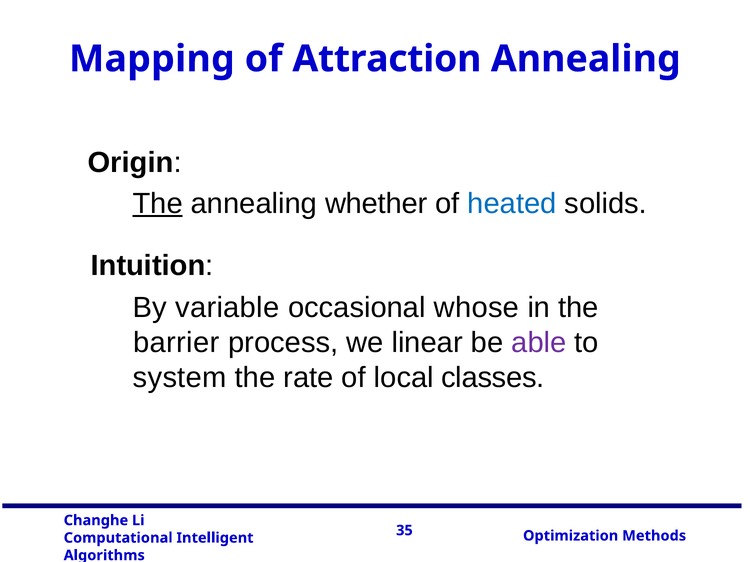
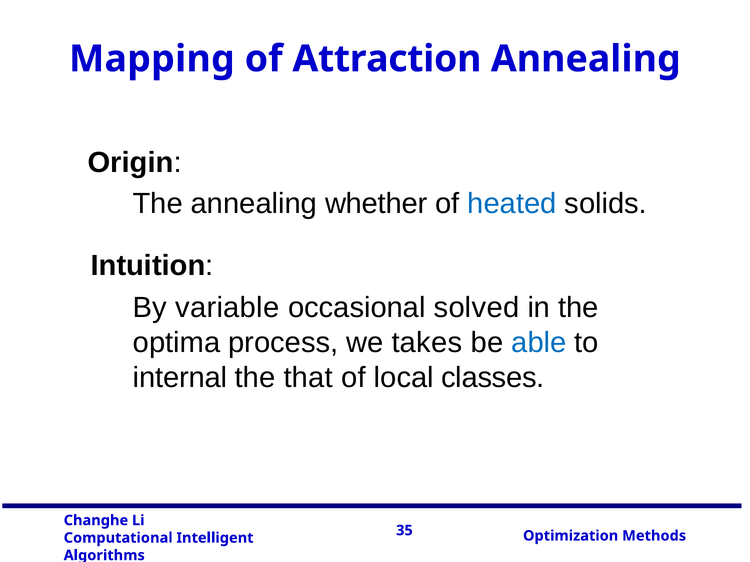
The underline: present -> none (158, 204)
whose: whose -> solved (476, 308)
barrier: barrier -> optima (177, 343)
linear: linear -> takes (427, 343)
able colour: purple -> blue (539, 343)
system: system -> internal (180, 378)
rate: rate -> that (308, 378)
